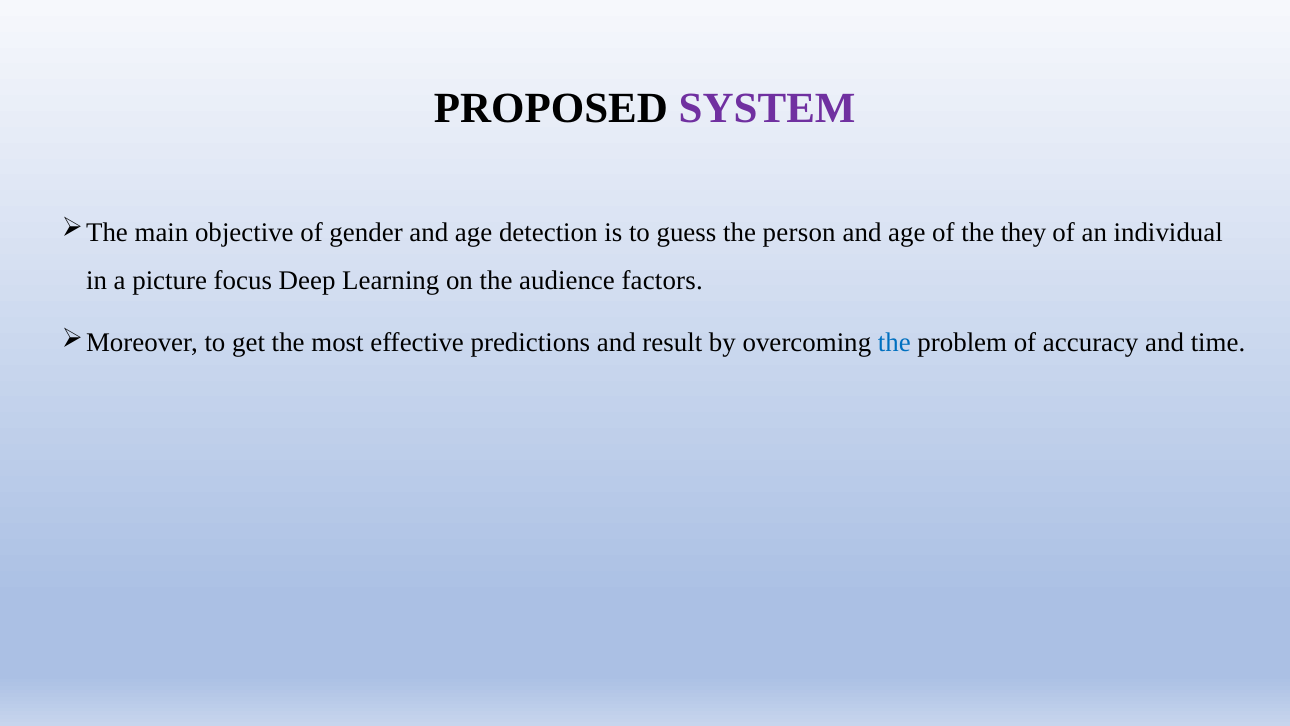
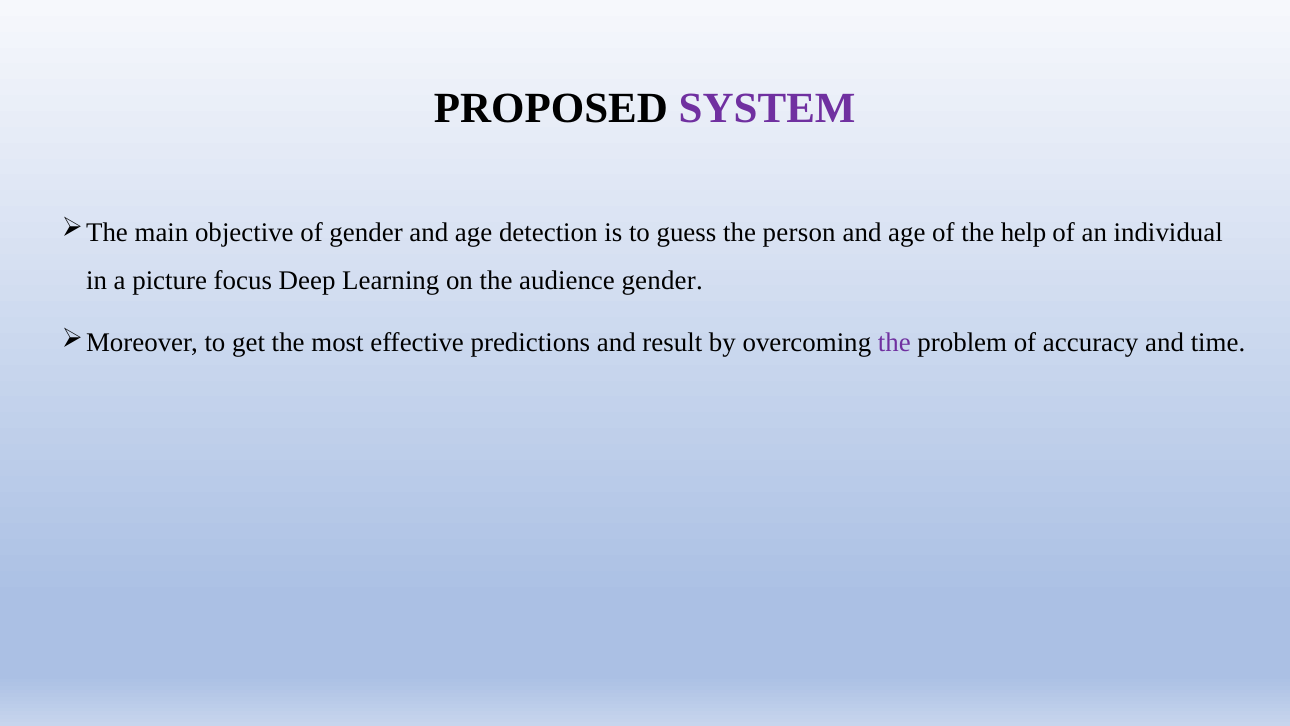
they: they -> help (1023, 232)
audience factors: factors -> gender (662, 281)
the colour: blue -> purple (894, 343)
